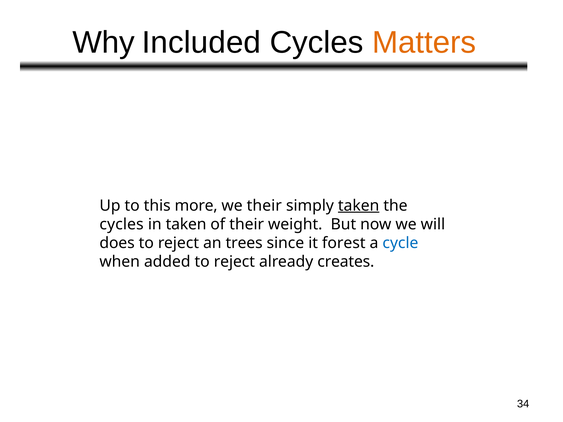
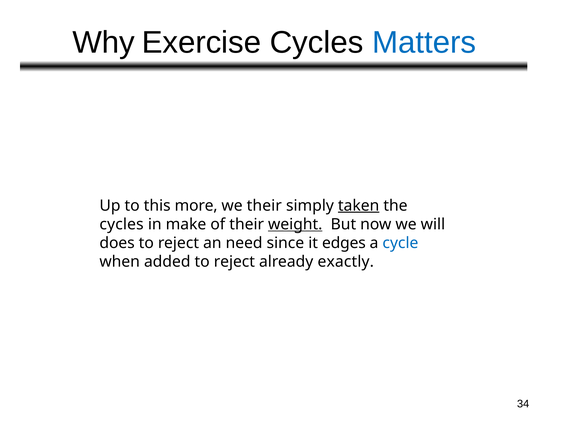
Included: Included -> Exercise (201, 43)
Matters colour: orange -> blue (424, 43)
in taken: taken -> make (186, 224)
weight underline: none -> present (295, 224)
trees: trees -> need (244, 243)
forest: forest -> edges (344, 243)
creates: creates -> exactly (346, 262)
